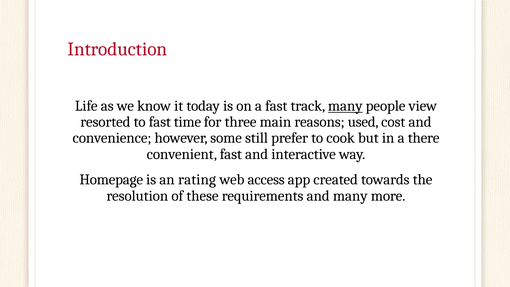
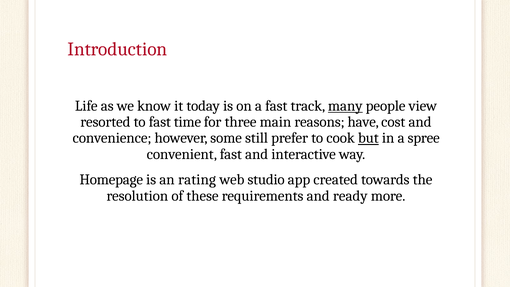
used: used -> have (363, 122)
but underline: none -> present (368, 138)
there: there -> spree (424, 138)
access: access -> studio (266, 180)
and many: many -> ready (350, 196)
